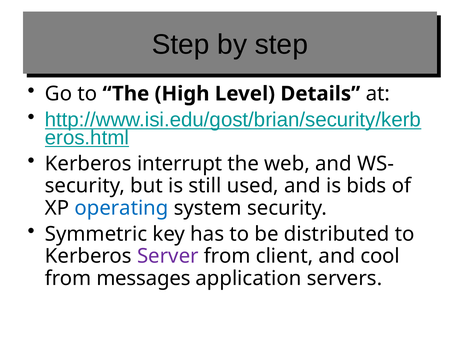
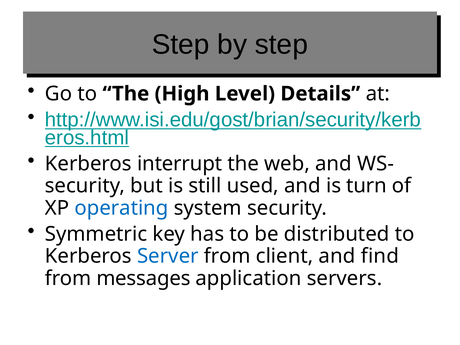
bids: bids -> turn (367, 186)
Server colour: purple -> blue (168, 256)
cool: cool -> find (380, 256)
